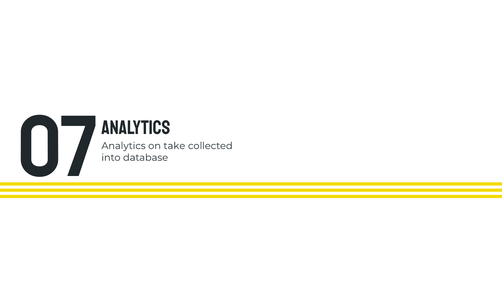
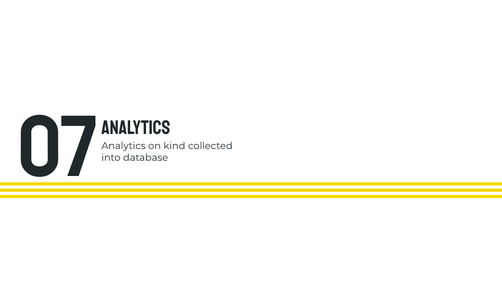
take: take -> kind (174, 146)
